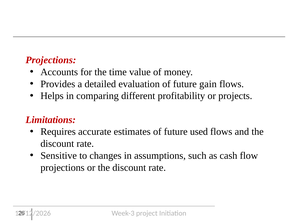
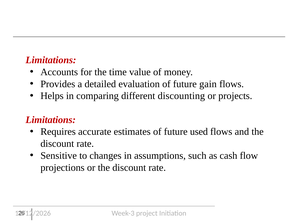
Projections: Projections -> Limitations (51, 60)
profitability: profitability -> discounting (181, 96)
